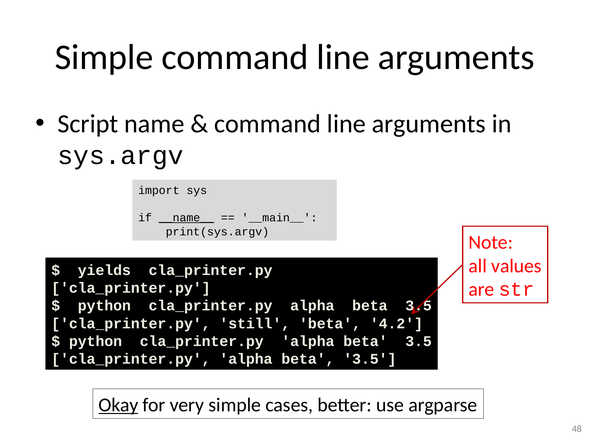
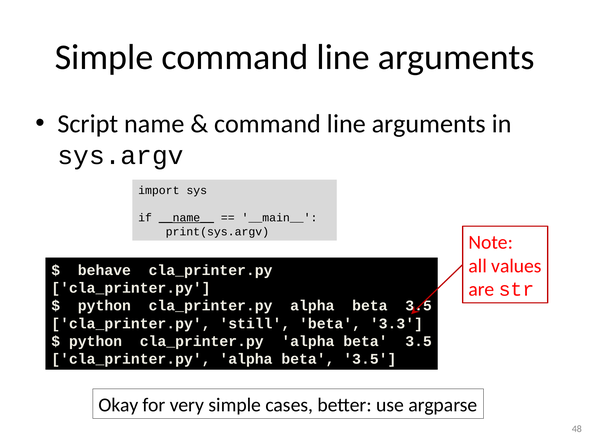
yields: yields -> behave (104, 270)
4.2: 4.2 -> 3.3 (396, 323)
Okay underline: present -> none (118, 405)
